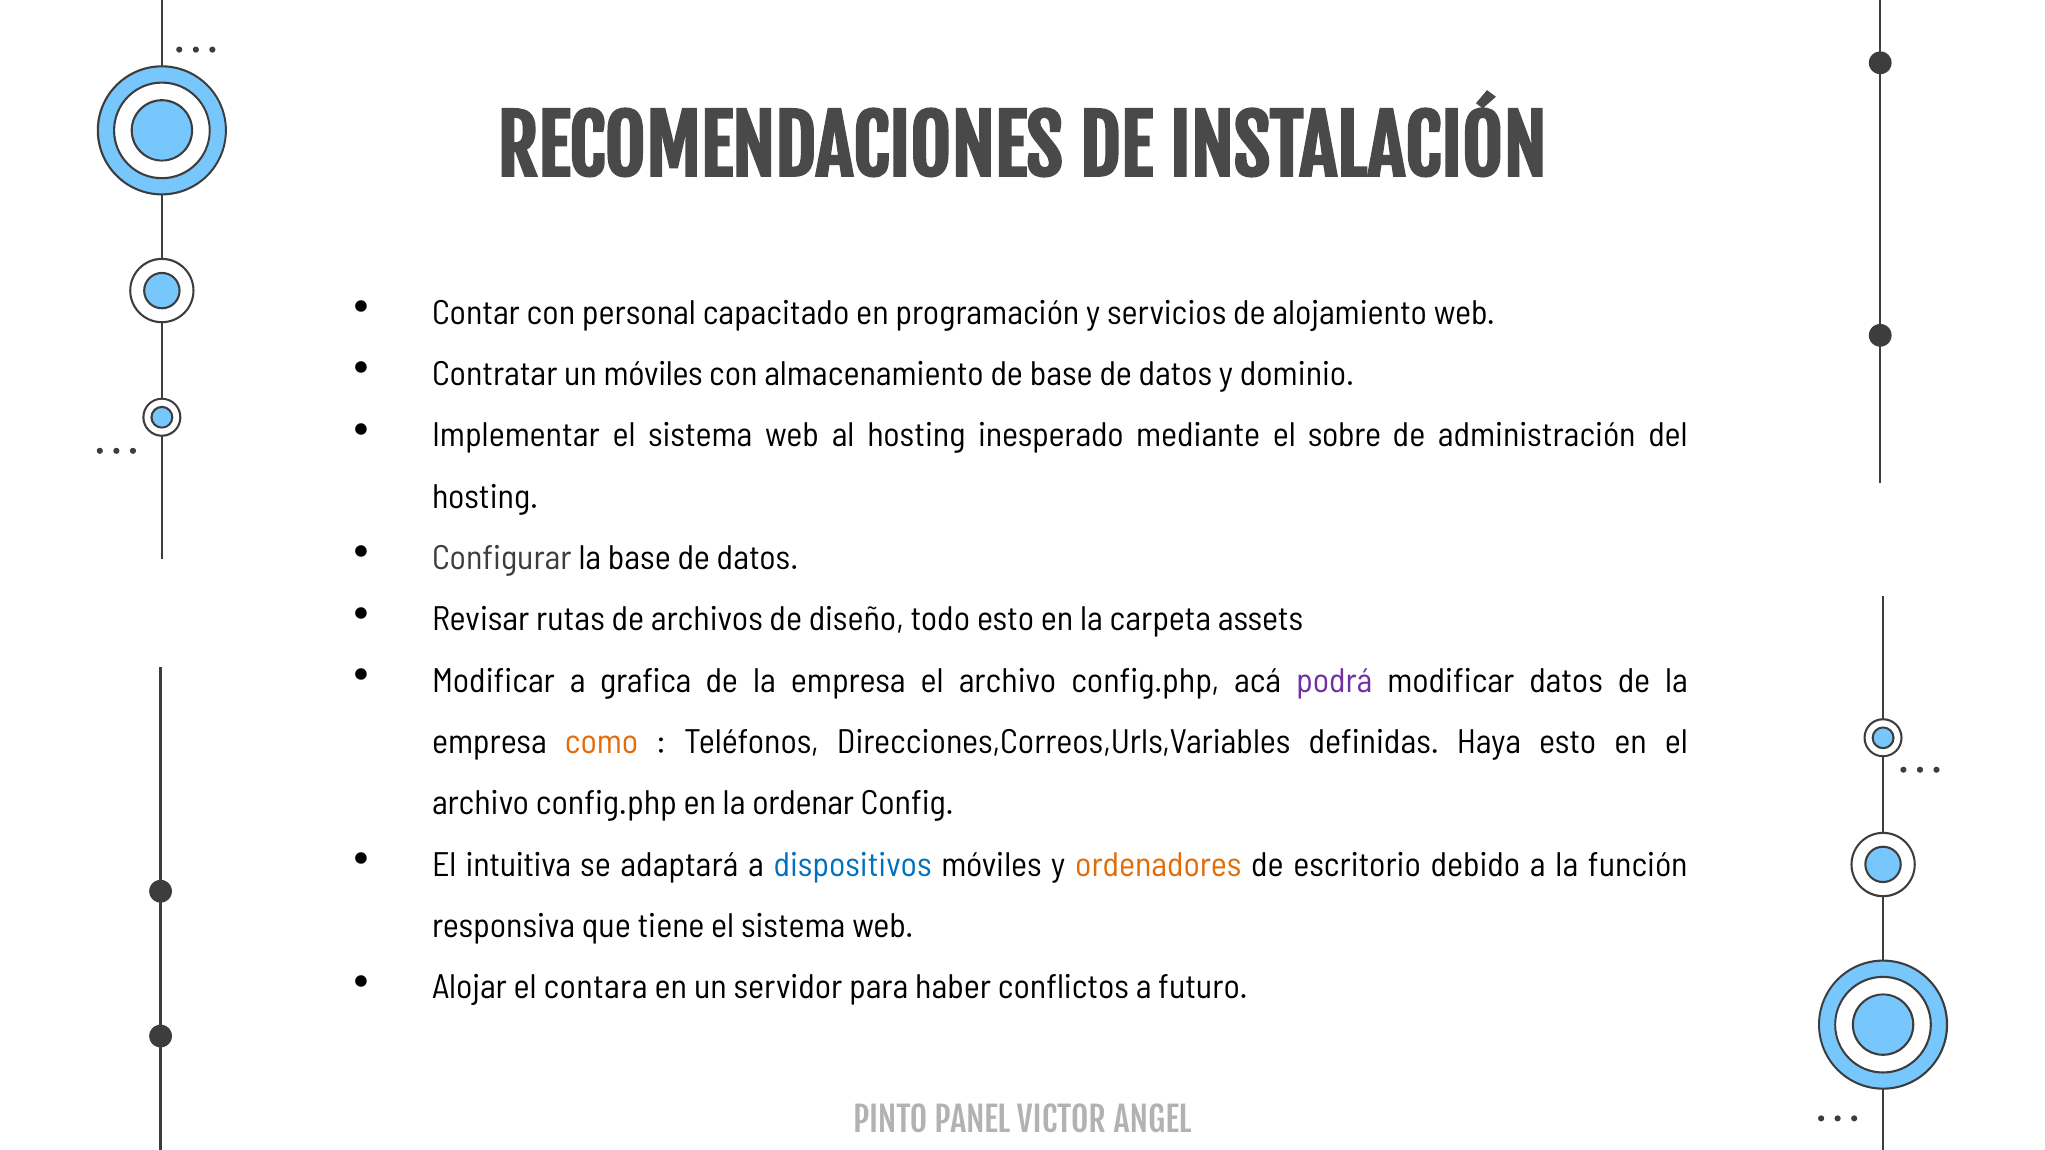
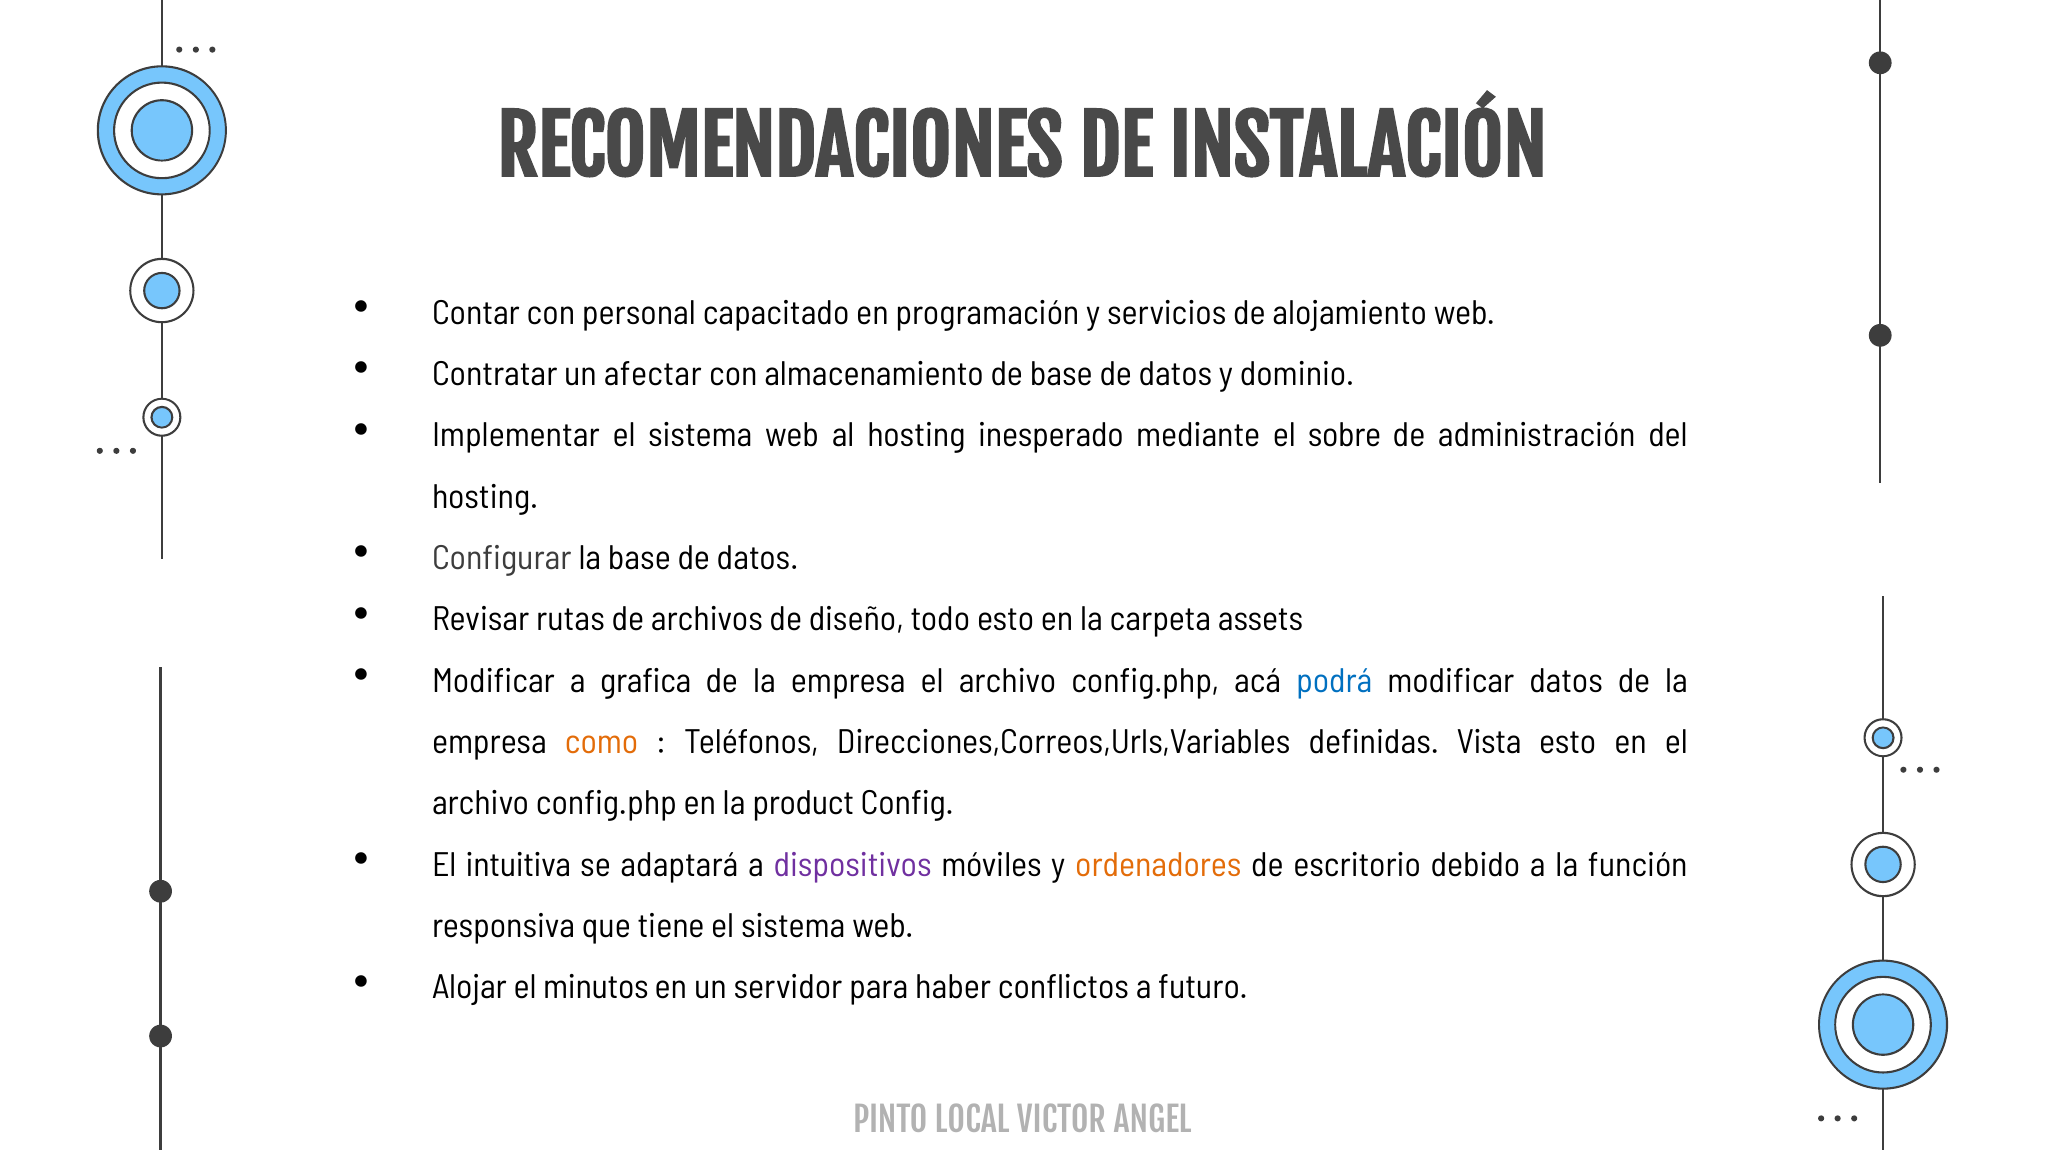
un móviles: móviles -> afectar (653, 374)
podrá colour: purple -> blue (1334, 681)
Haya: Haya -> Vista (1489, 742)
ordenar: ordenar -> product (803, 804)
dispositivos colour: blue -> purple (853, 865)
contara: contara -> minutos (596, 988)
PANEL: PANEL -> LOCAL (972, 1121)
